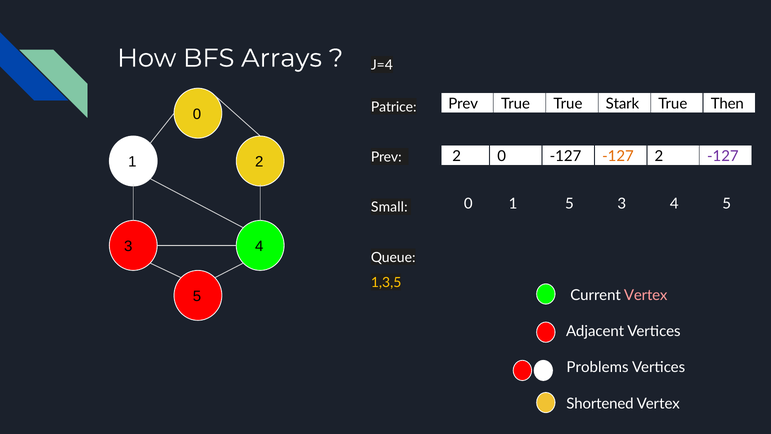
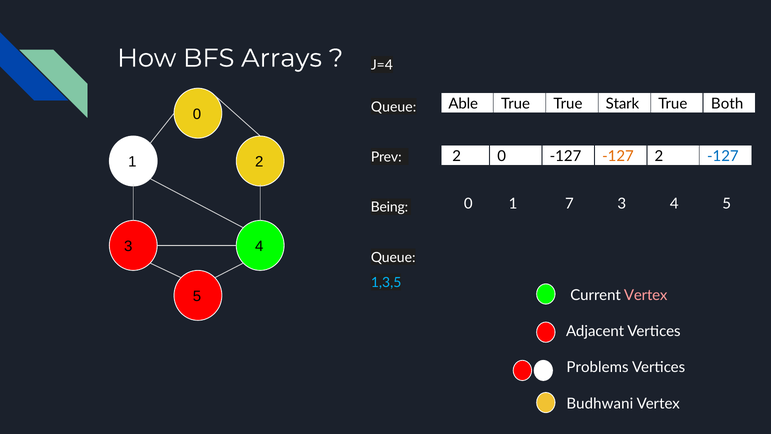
Prev: Prev -> Able (463, 104)
Then: Then -> Both (727, 104)
Patrice: Patrice -> Queue (394, 107)
-127 colour: purple -> blue (723, 156)
1 5: 5 -> 7 (569, 204)
Small: Small -> Being (389, 207)
1,3,5 colour: yellow -> light blue (386, 282)
Shortened: Shortened -> Budhwani (600, 403)
